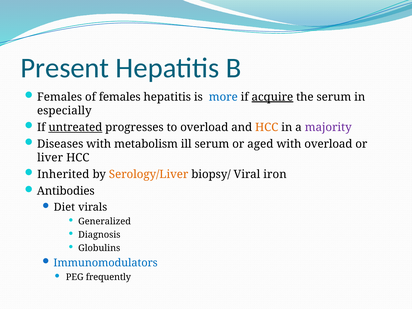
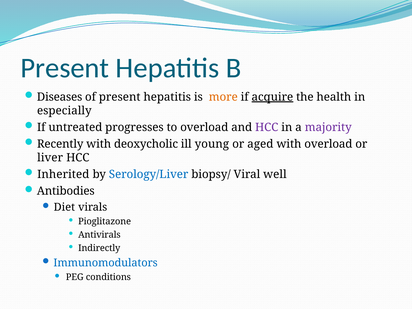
Females: Females -> Diseases (60, 97)
of females: females -> present (120, 97)
more colour: blue -> orange (223, 97)
the serum: serum -> health (334, 97)
untreated underline: present -> none (75, 127)
HCC colour: orange -> purple (267, 127)
Diseases: Diseases -> Recently (60, 144)
metabolism: metabolism -> deoxycholic (146, 144)
ill serum: serum -> young (212, 144)
Serology/Liver colour: orange -> blue (149, 175)
iron: iron -> well (275, 175)
Generalized: Generalized -> Pioglitazone (105, 221)
Diagnosis: Diagnosis -> Antivirals (99, 235)
Globulins: Globulins -> Indirectly (99, 248)
frequently: frequently -> conditions (108, 277)
